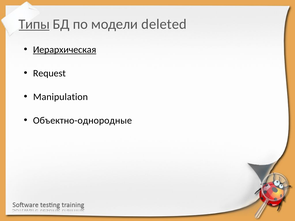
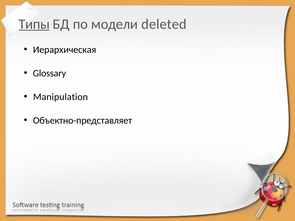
Иерархическая underline: present -> none (65, 50)
Request: Request -> Glossary (49, 73)
Объектно-однородные: Объектно-однородные -> Объектно-представляет (83, 121)
